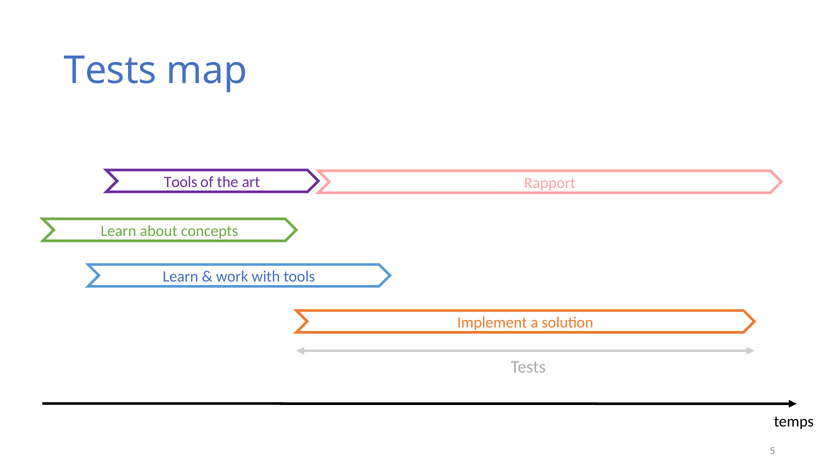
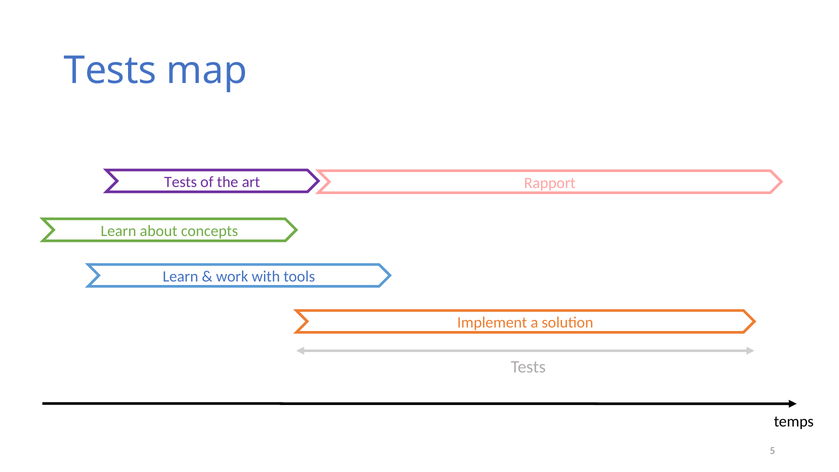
Tools: Tools -> Tests (181, 182)
